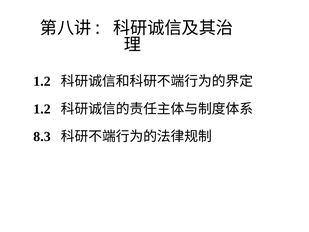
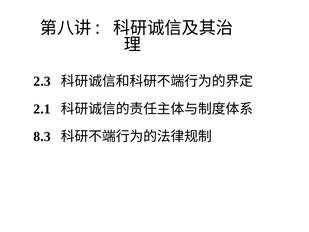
1.2: 1.2 -> 2.3 (42, 81)
1.2: 1.2 -> 2.1 (42, 109)
